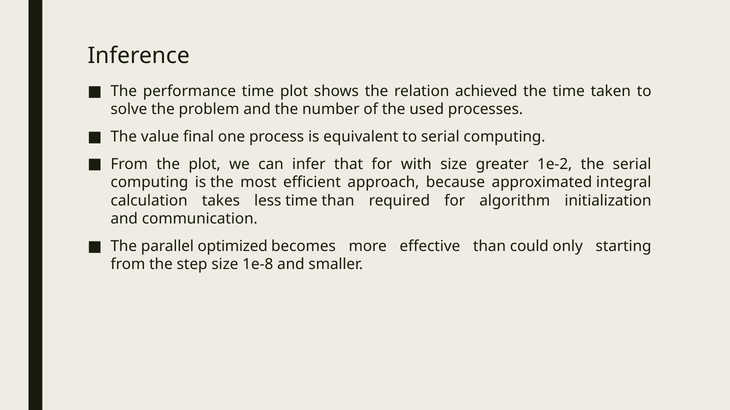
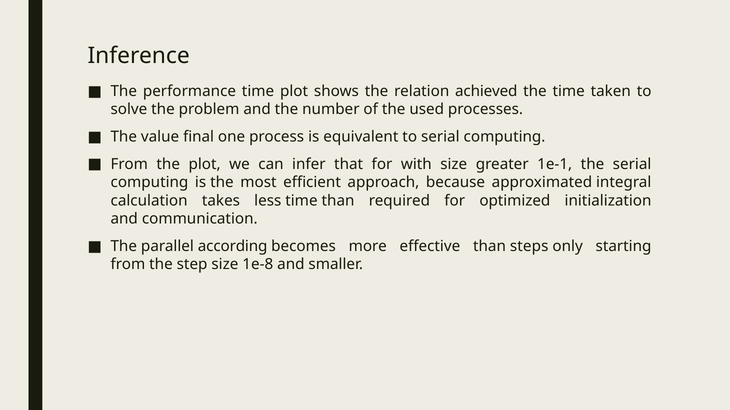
1e-2: 1e-2 -> 1e-1 (555, 164)
algorithm: algorithm -> optimized (515, 201)
optimized: optimized -> according (233, 247)
could: could -> steps (529, 247)
